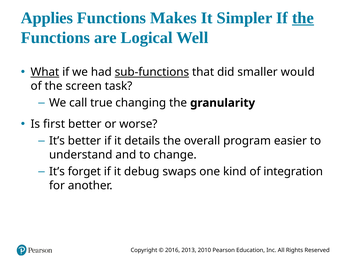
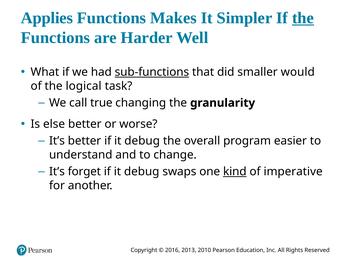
Logical: Logical -> Harder (147, 38)
What underline: present -> none (45, 72)
screen: screen -> logical (84, 86)
first: first -> else (54, 124)
better if it details: details -> debug (142, 141)
kind underline: none -> present (235, 172)
integration: integration -> imperative (293, 172)
